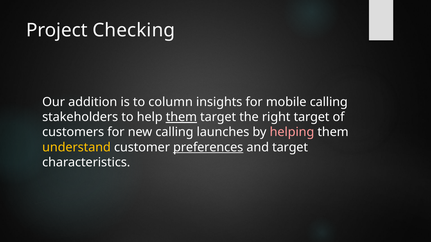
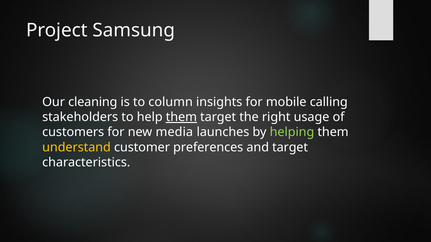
Checking: Checking -> Samsung (134, 30)
addition: addition -> cleaning (93, 102)
right target: target -> usage (312, 117)
new calling: calling -> media (174, 132)
helping colour: pink -> light green (292, 132)
preferences underline: present -> none (208, 147)
